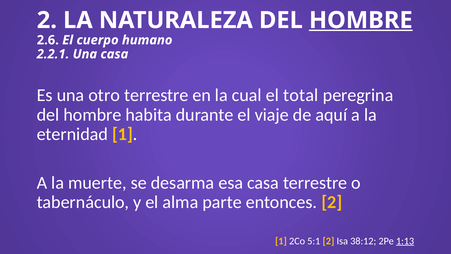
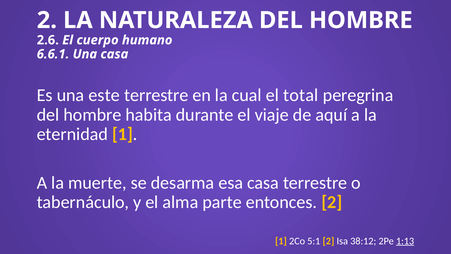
HOMBRE underline: present -> none (361, 20)
2.2.1: 2.2.1 -> 6.6.1 (53, 54)
otro: otro -> este (104, 95)
